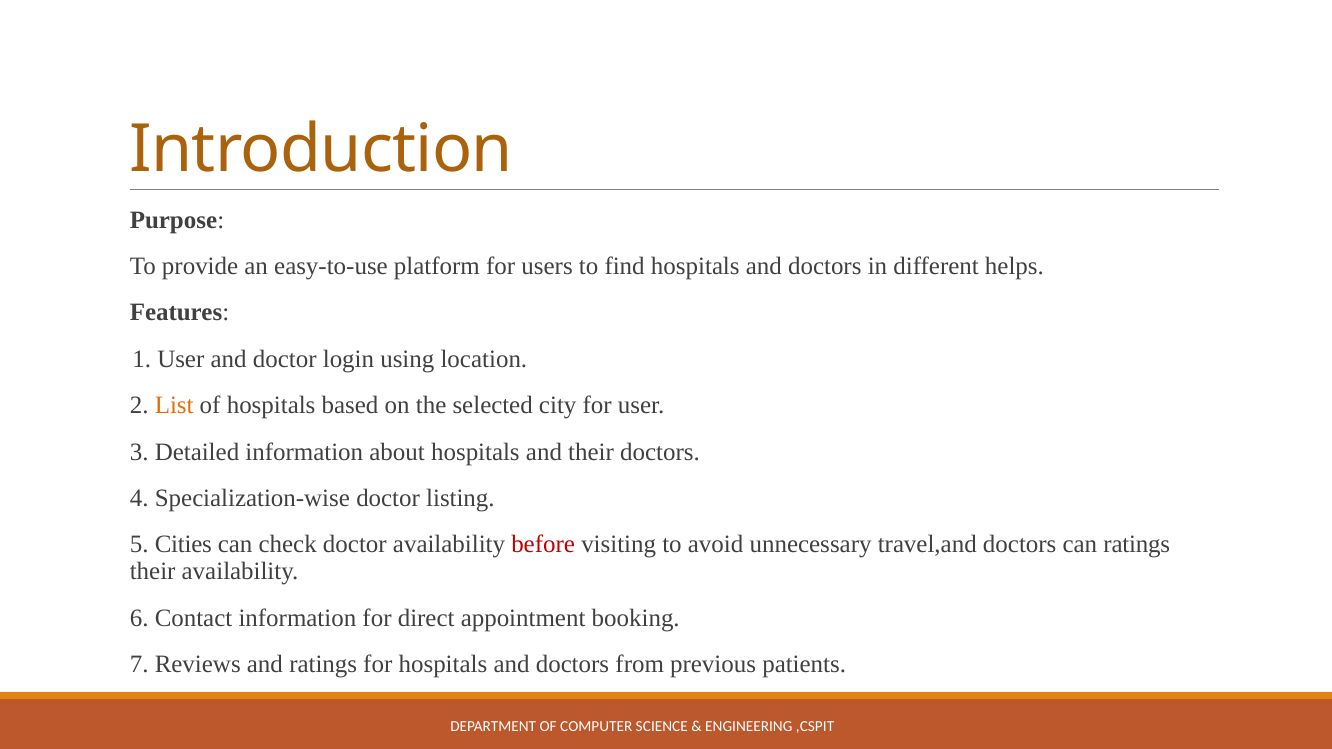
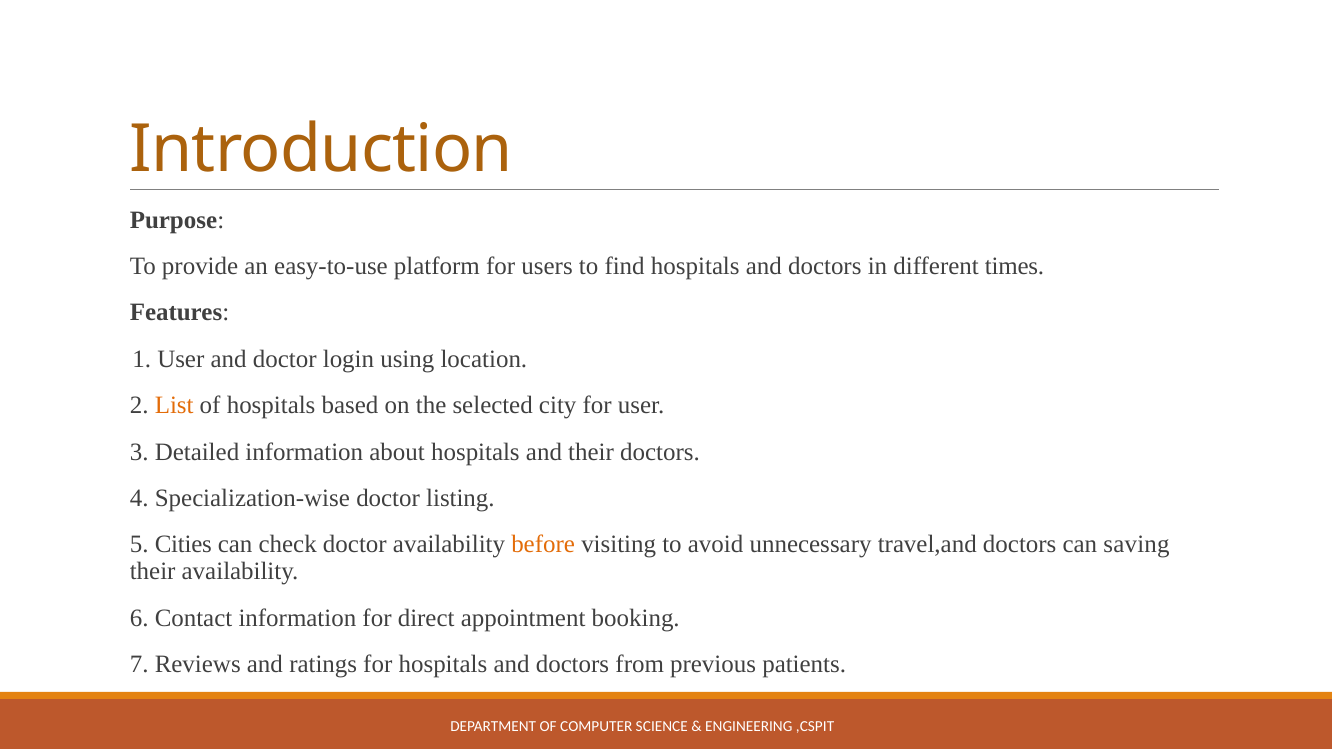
helps: helps -> times (1015, 266)
before colour: red -> orange (543, 545)
can ratings: ratings -> saving (1137, 545)
